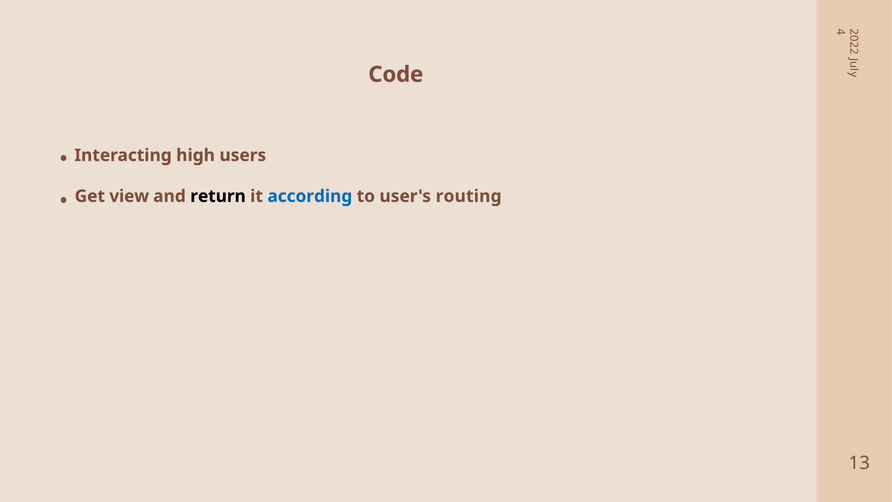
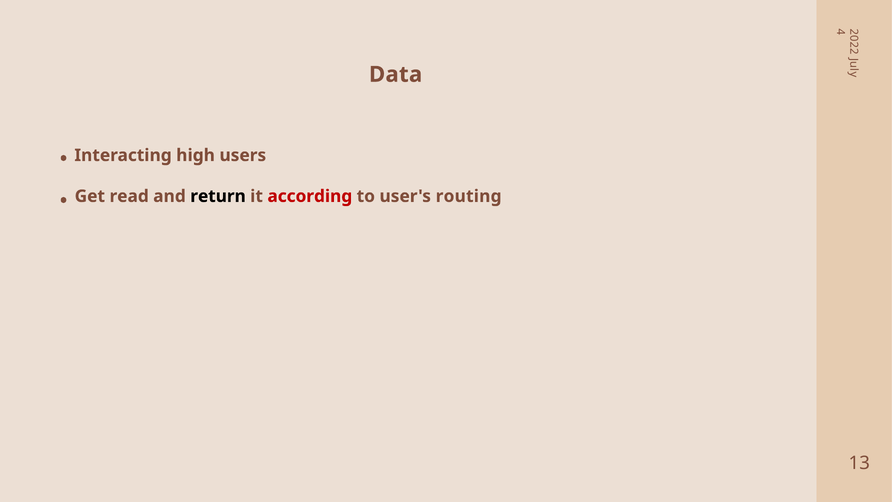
Code: Code -> Data (396, 74)
view: view -> read (129, 196)
according colour: blue -> red (310, 196)
